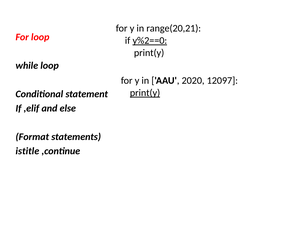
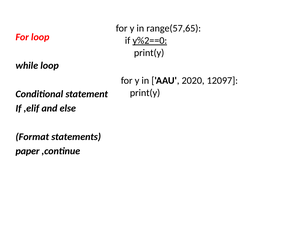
range(20,21: range(20,21 -> range(57,65 (174, 28)
print(y underline: present -> none (145, 93)
istitle: istitle -> paper (28, 151)
